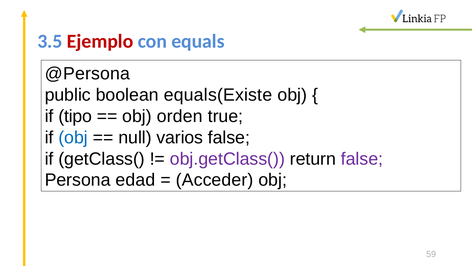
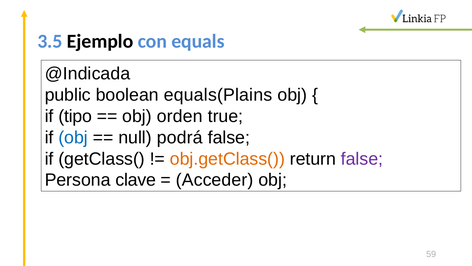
Ejemplo colour: red -> black (100, 41)
@Persona: @Persona -> @Indicada (88, 74)
equals(Existe: equals(Existe -> equals(Plains (218, 95)
varios: varios -> podrá (180, 137)
obj.getClass( colour: purple -> orange (227, 159)
edad: edad -> clave (136, 180)
